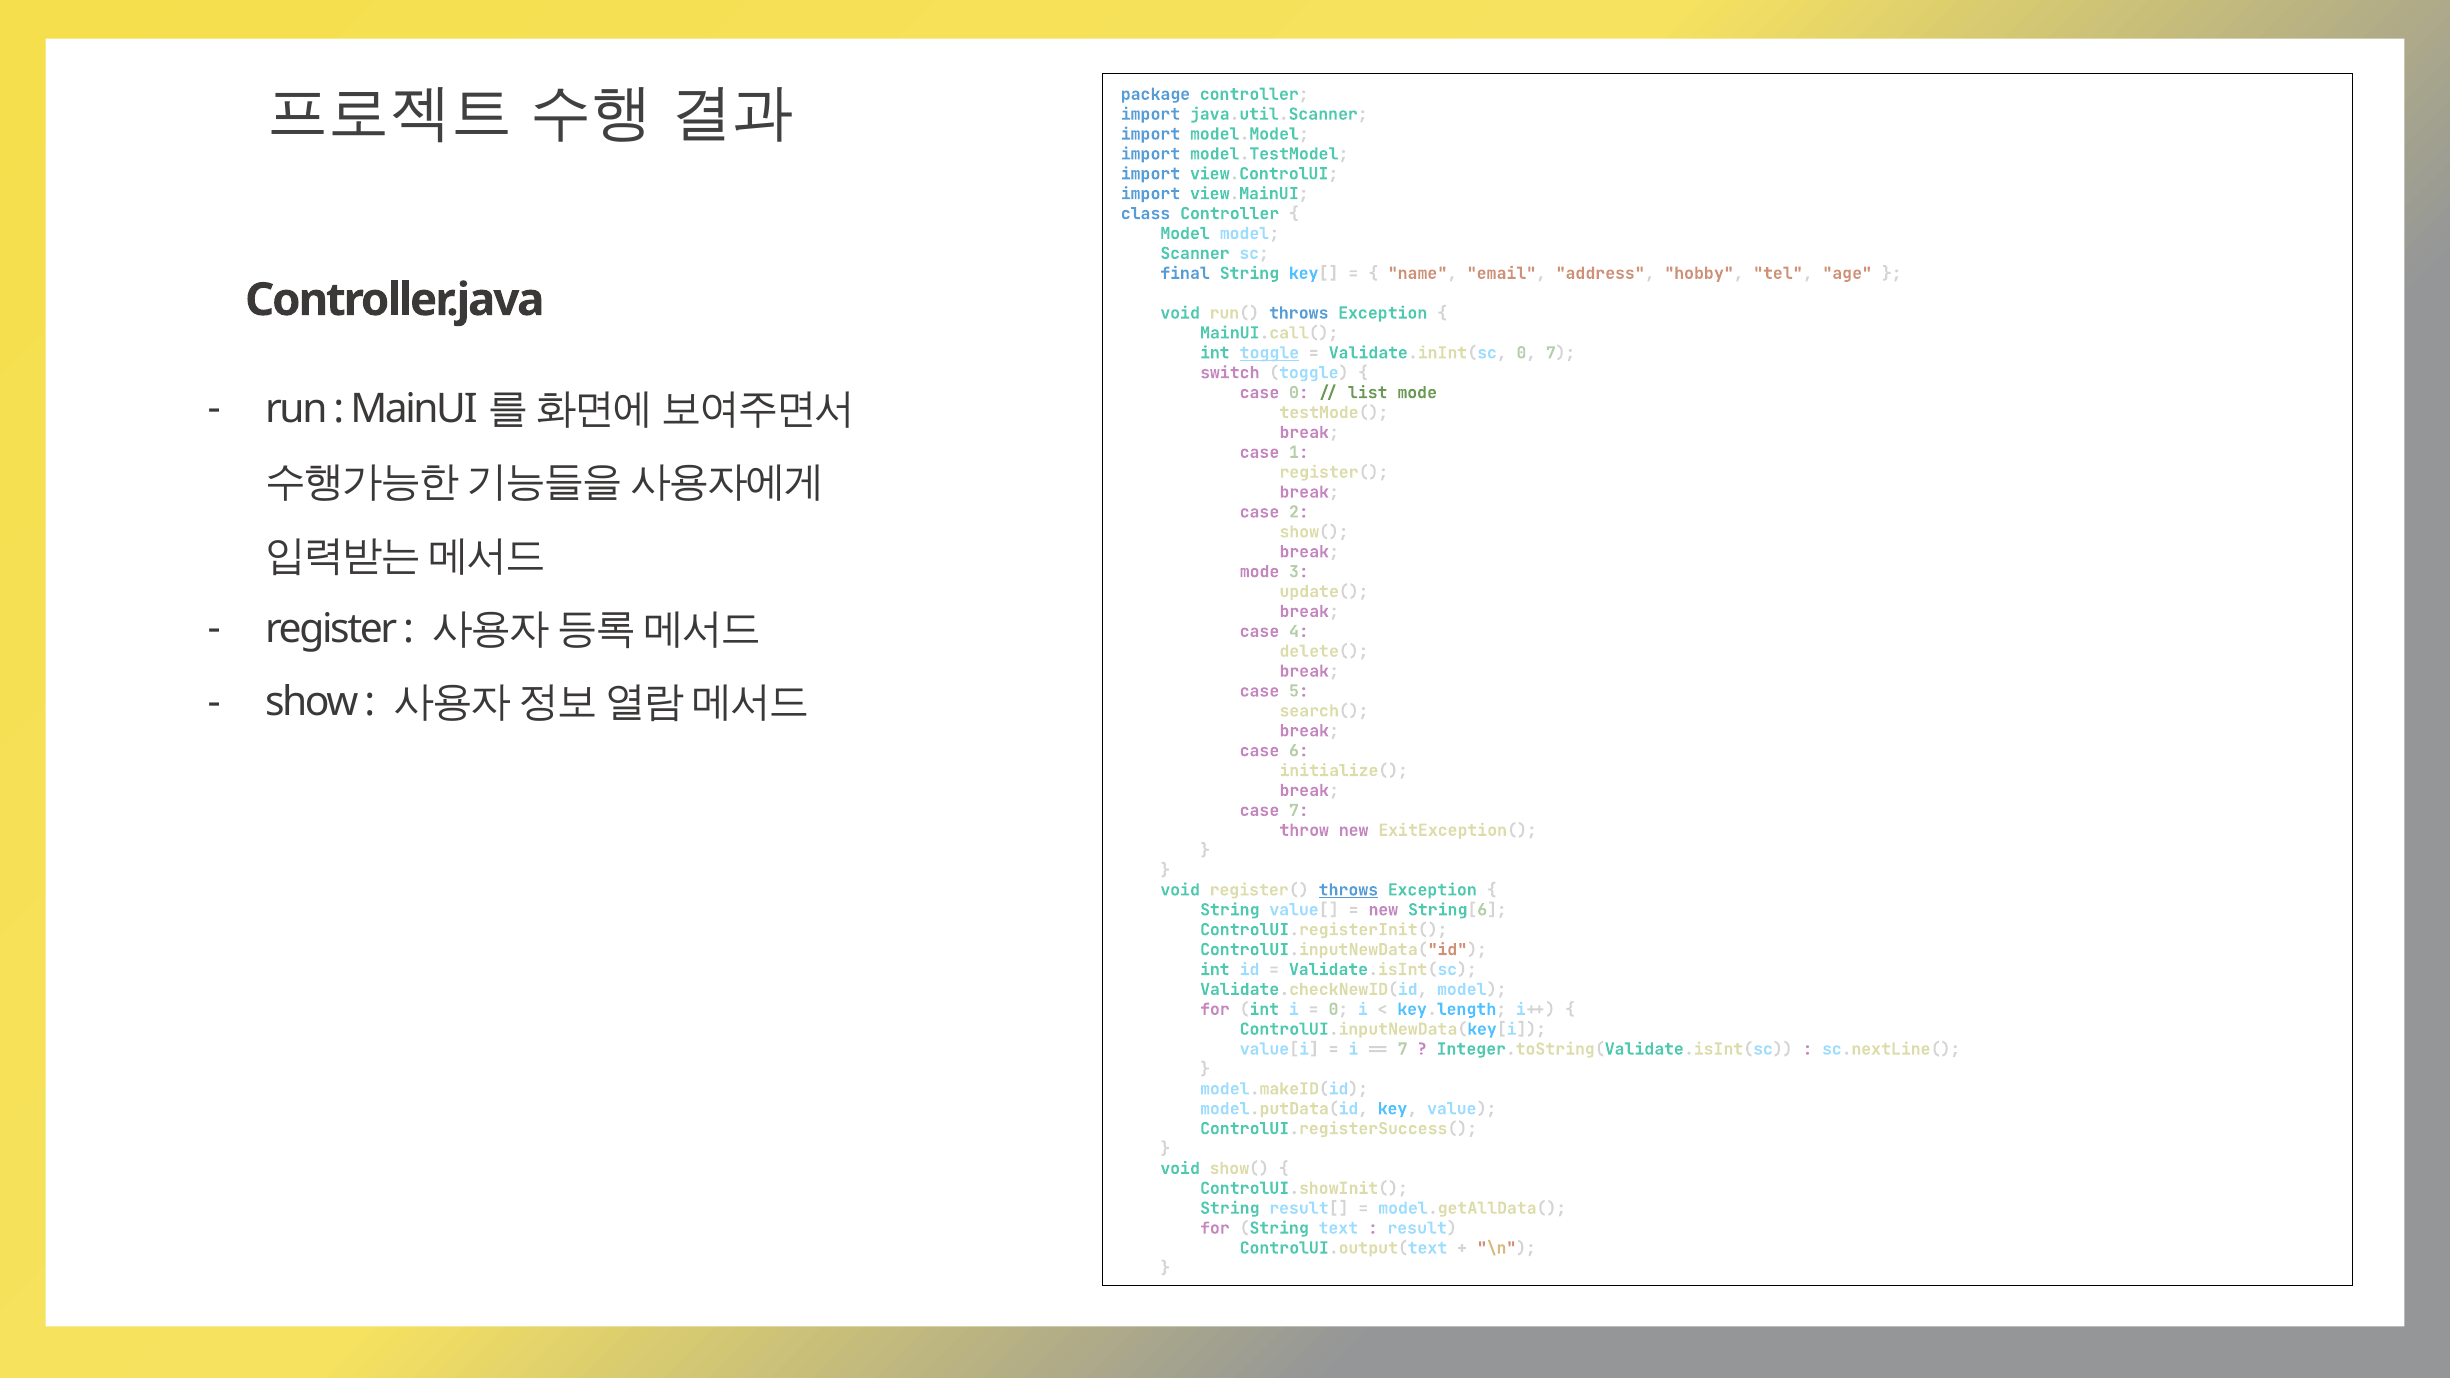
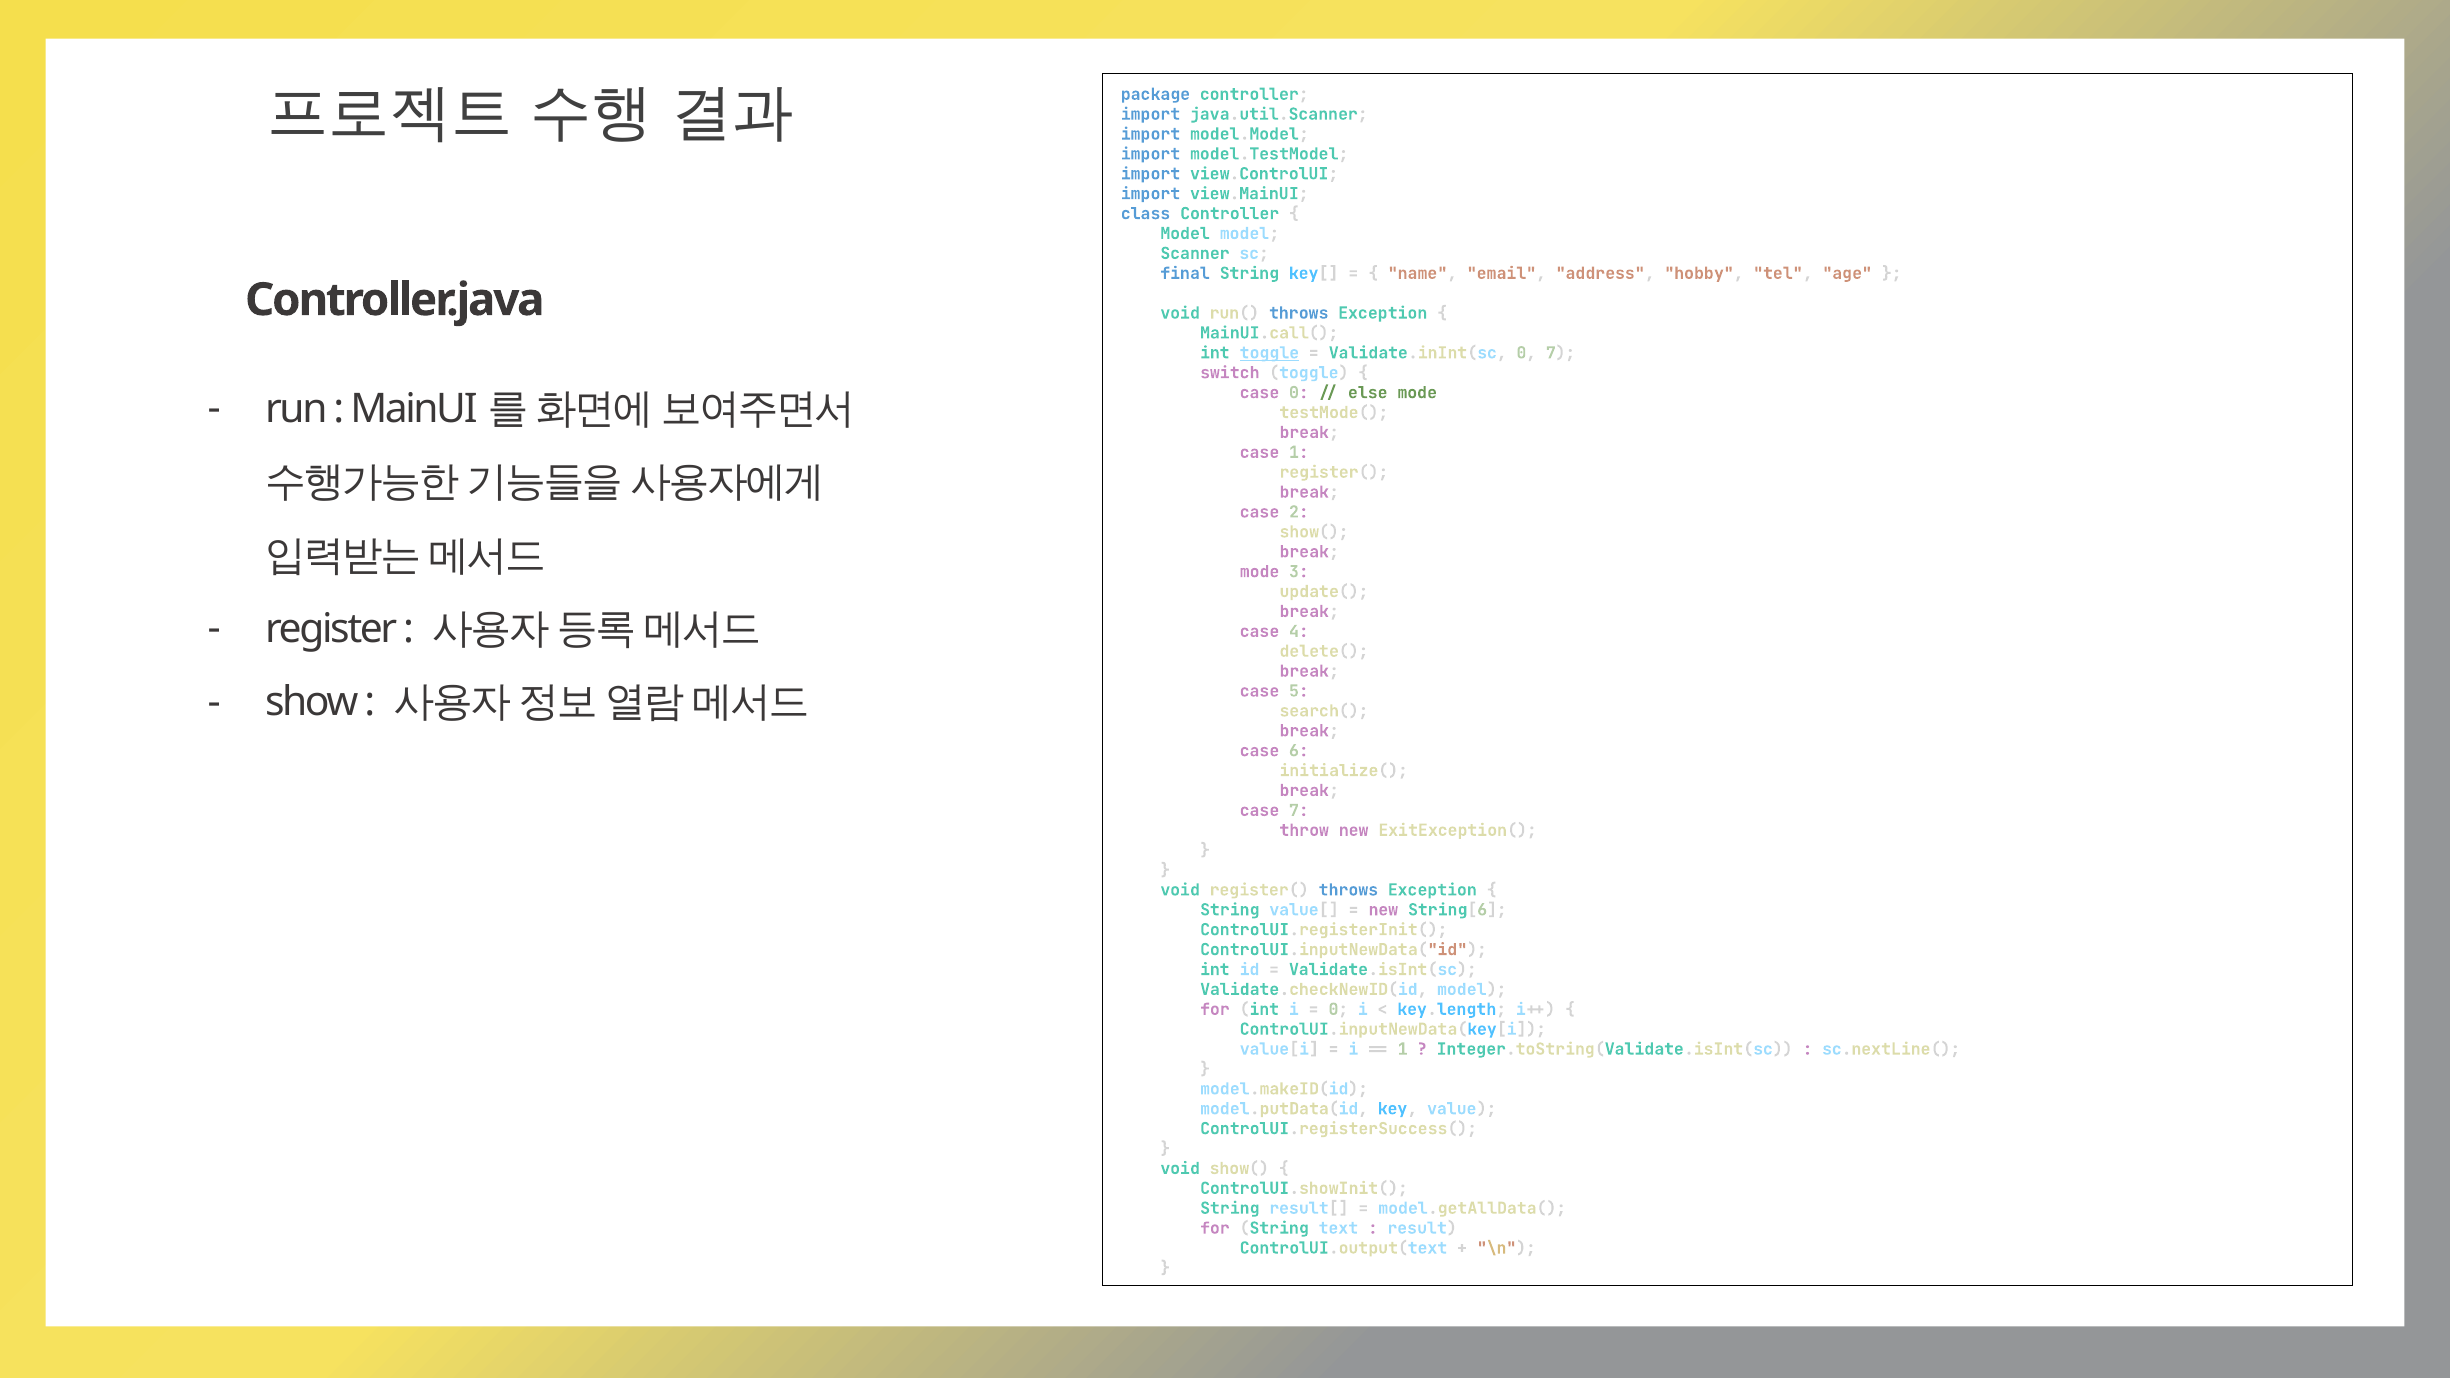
list: list -> else (1368, 393)
throws underline: present -> none (1348, 890)
7: 7 -> 1 (1403, 1049)
